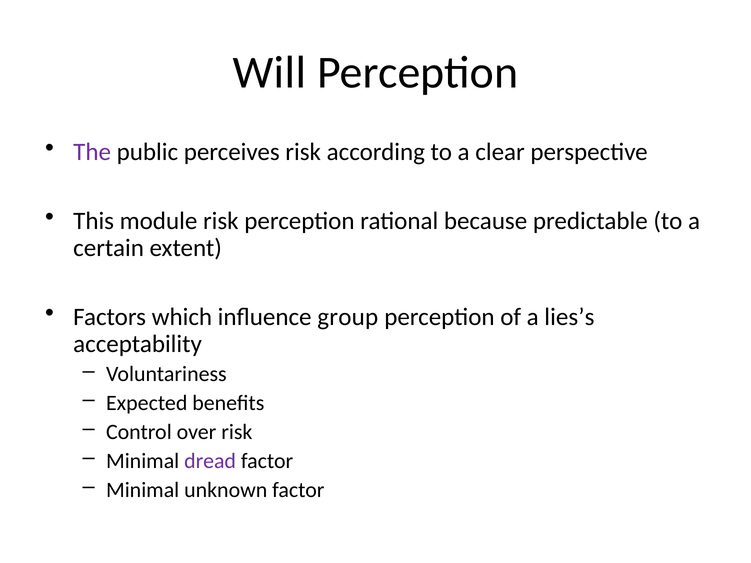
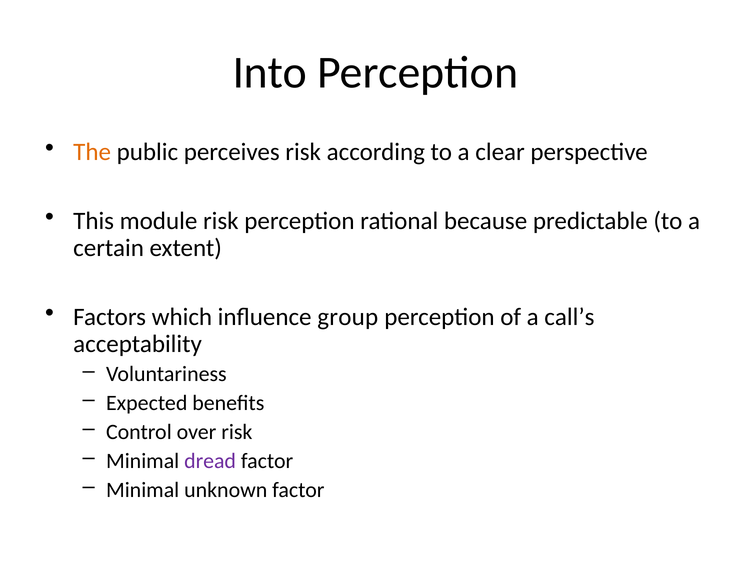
Will: Will -> Into (270, 73)
The colour: purple -> orange (92, 152)
lies’s: lies’s -> call’s (569, 317)
